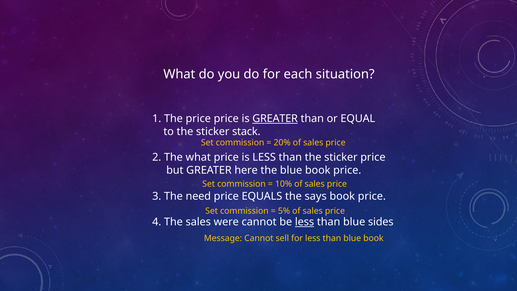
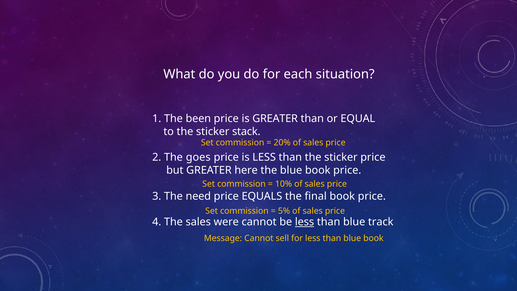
The price: price -> been (198, 119)
GREATER underline: present -> none (275, 119)
The what: what -> goes (198, 157)
says: says -> final (316, 196)
sides: sides -> track (381, 222)
